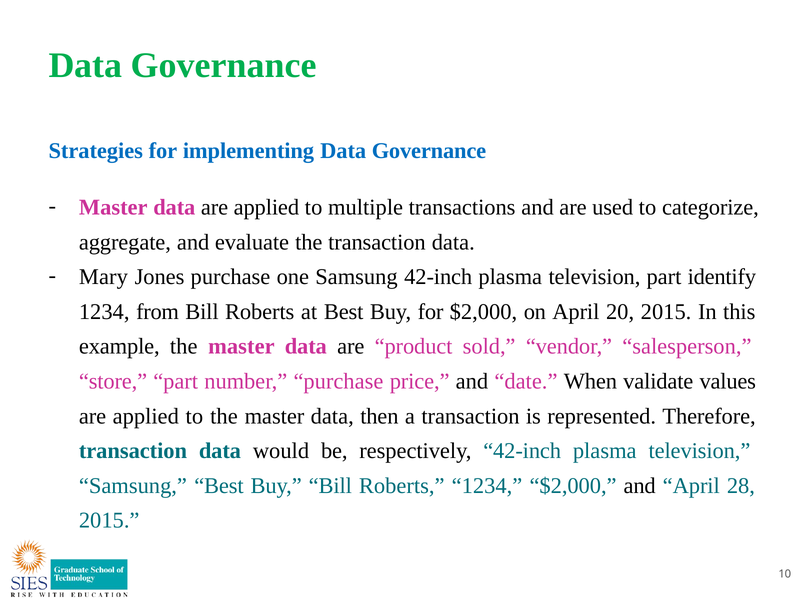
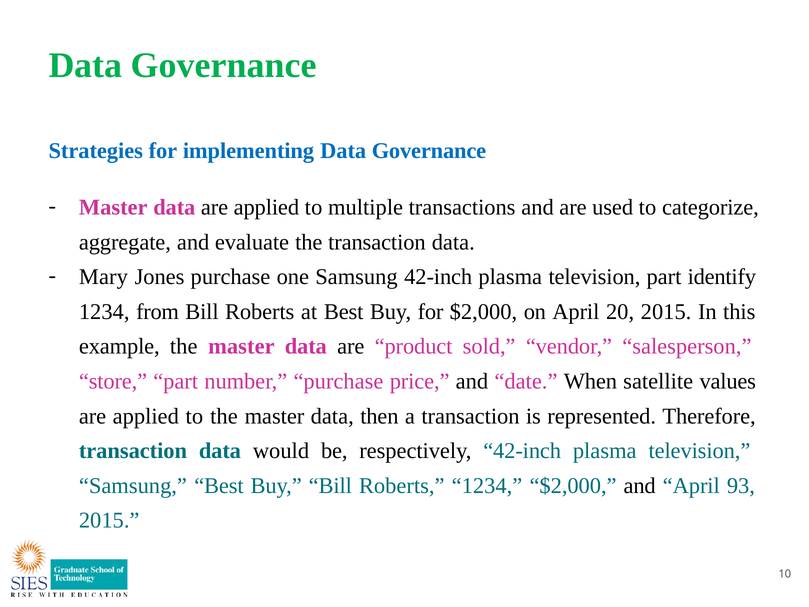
validate: validate -> satellite (658, 381)
28: 28 -> 93 (741, 486)
